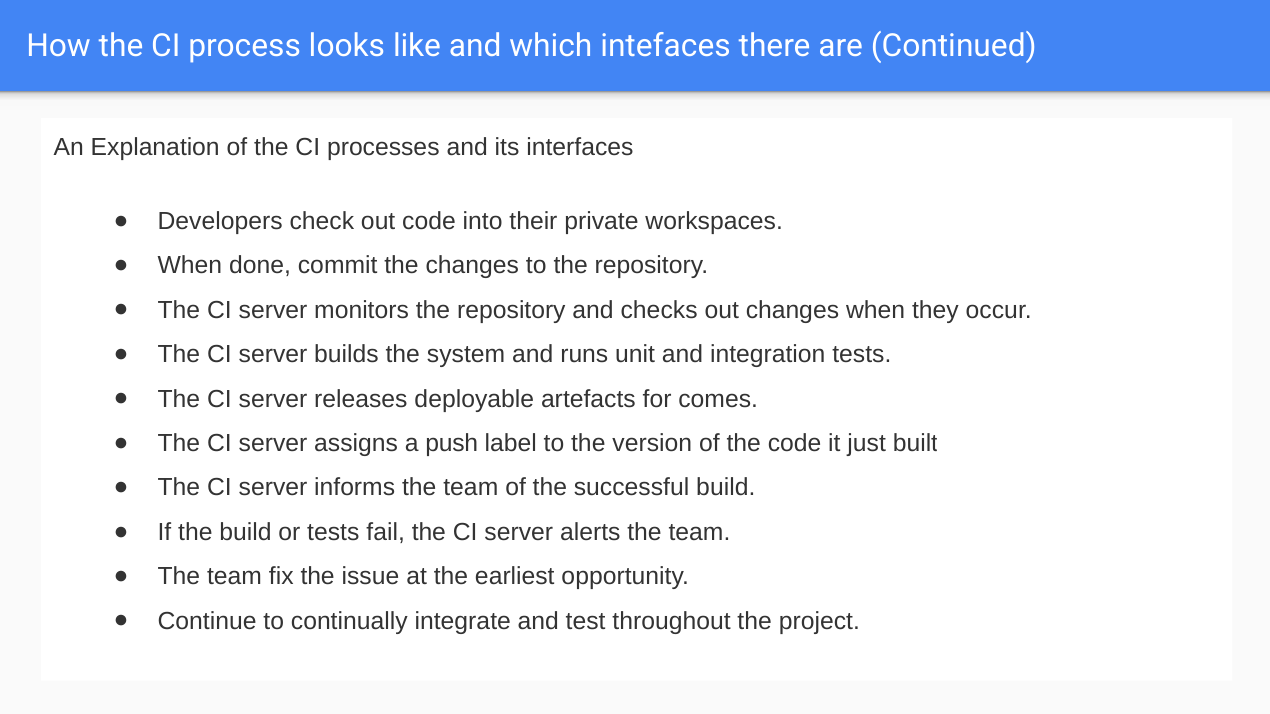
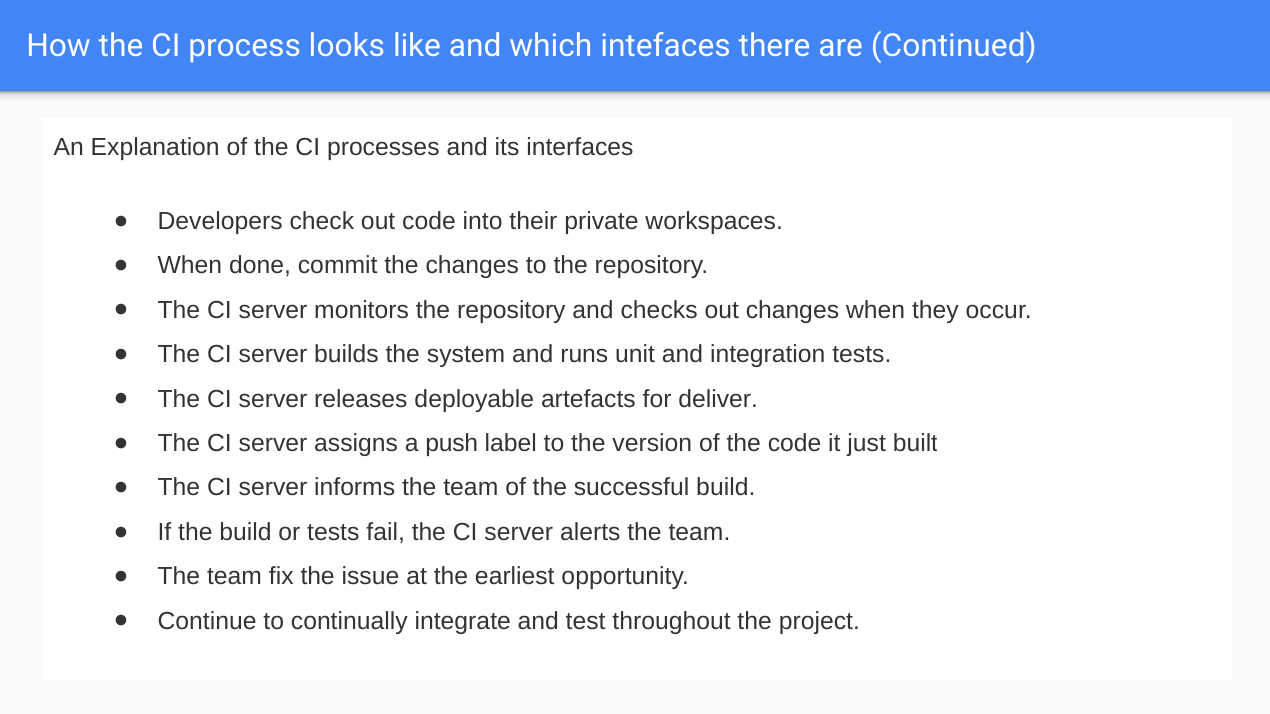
comes: comes -> deliver (718, 399)
